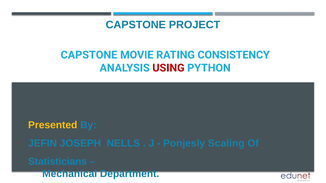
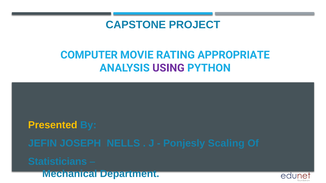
CAPSTONE: CAPSTONE -> COMPUTER (89, 55)
CONSISTENCY: CONSISTENCY -> APPROPRIATE (234, 55)
USING colour: red -> purple (168, 68)
